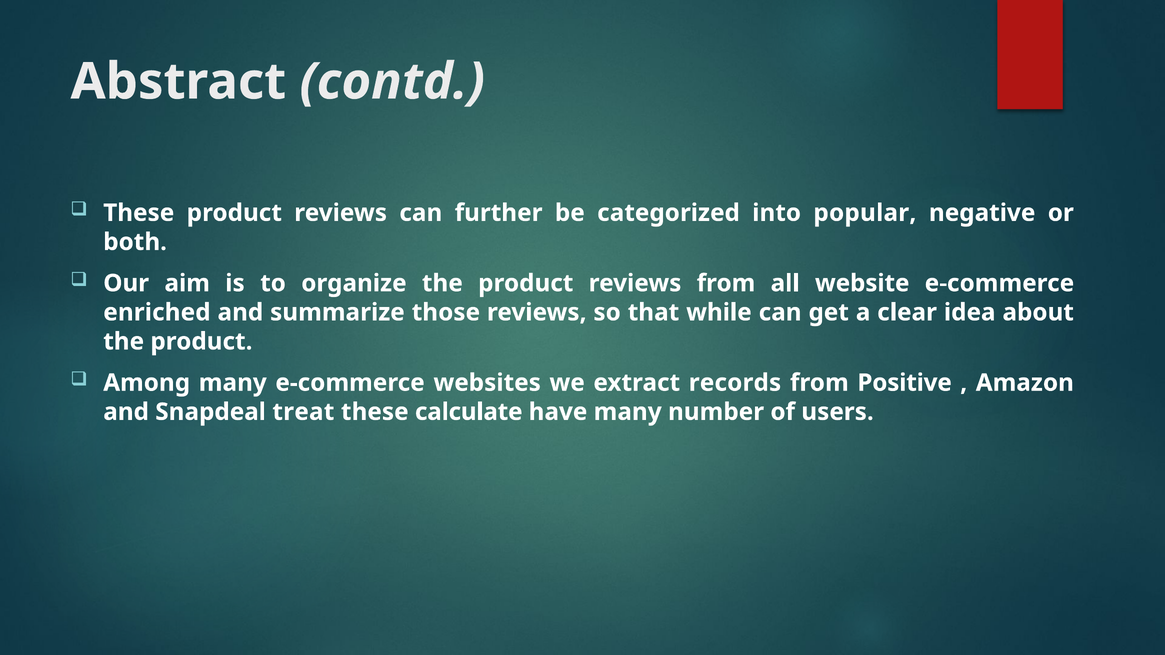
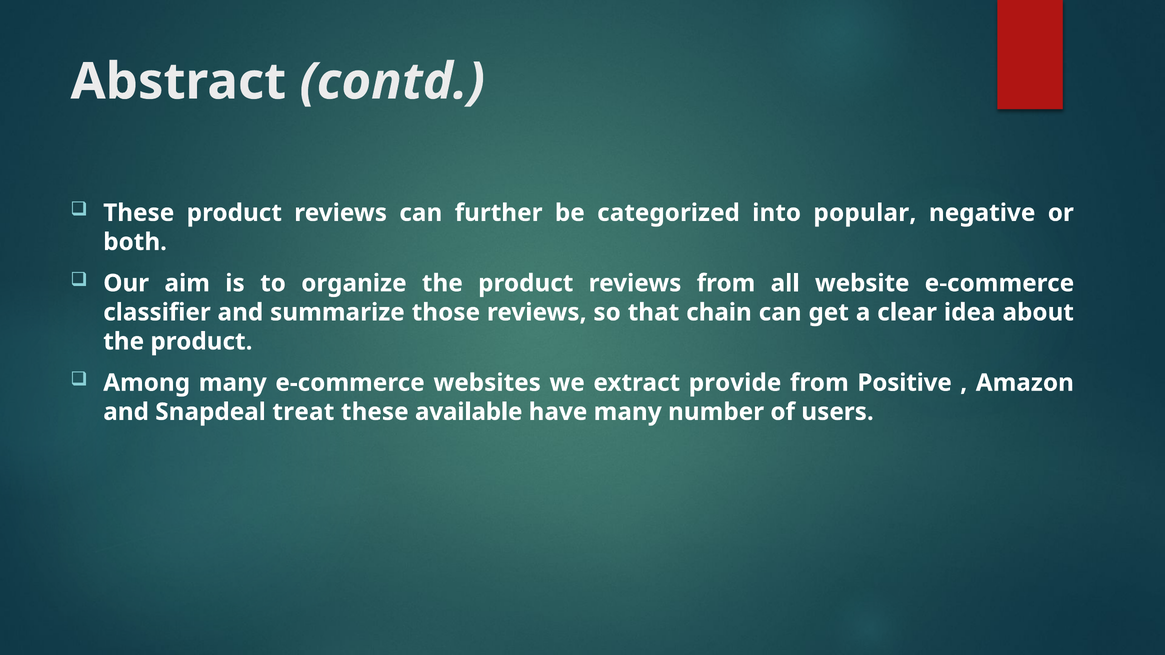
enriched: enriched -> classifier (157, 313)
while: while -> chain (719, 313)
records: records -> provide (735, 383)
calculate: calculate -> available (469, 412)
